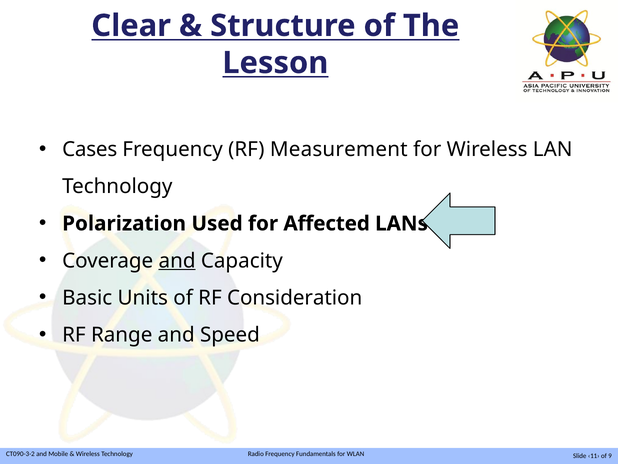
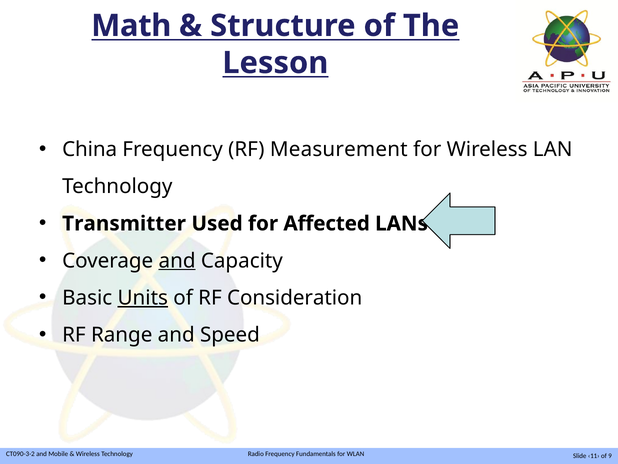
Clear: Clear -> Math (131, 26)
Cases: Cases -> China (90, 149)
Polarization: Polarization -> Transmitter (124, 223)
Units underline: none -> present (143, 298)
